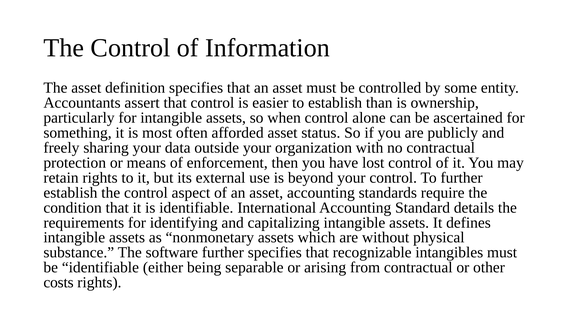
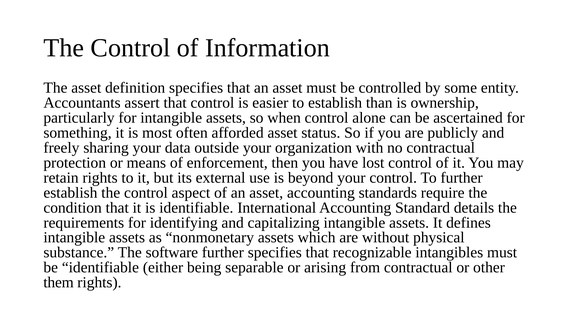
costs: costs -> them (59, 283)
